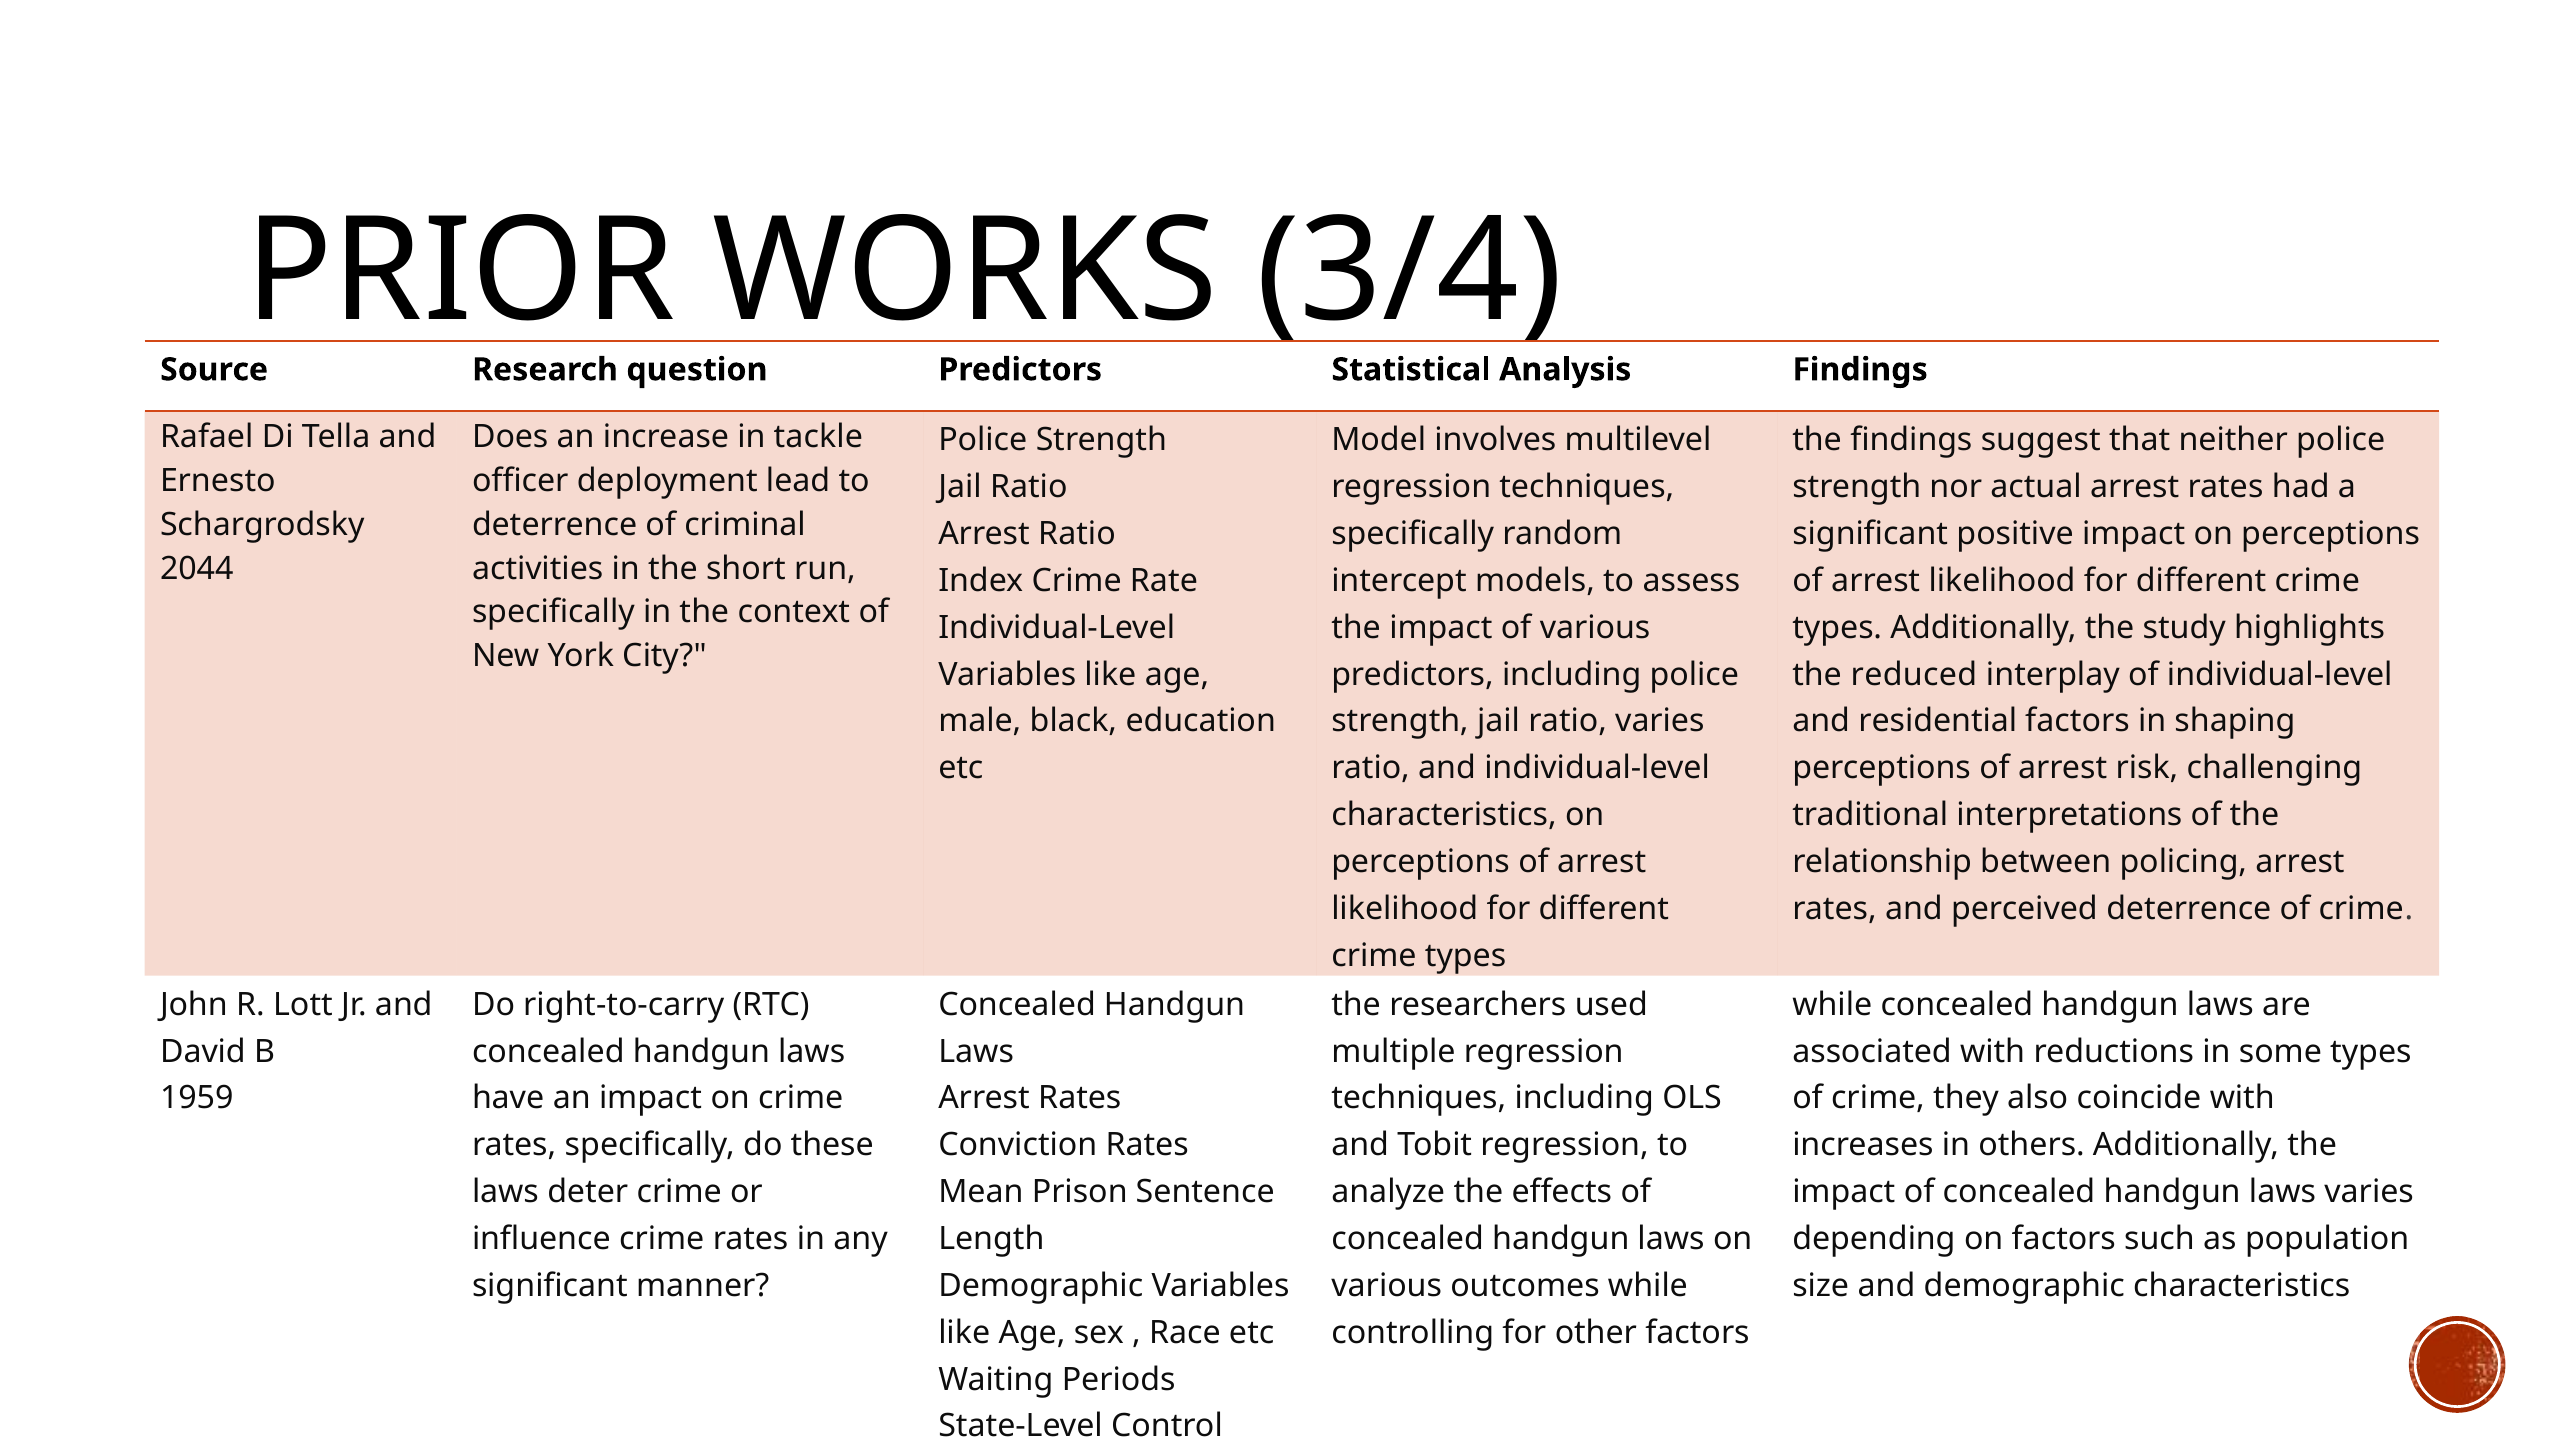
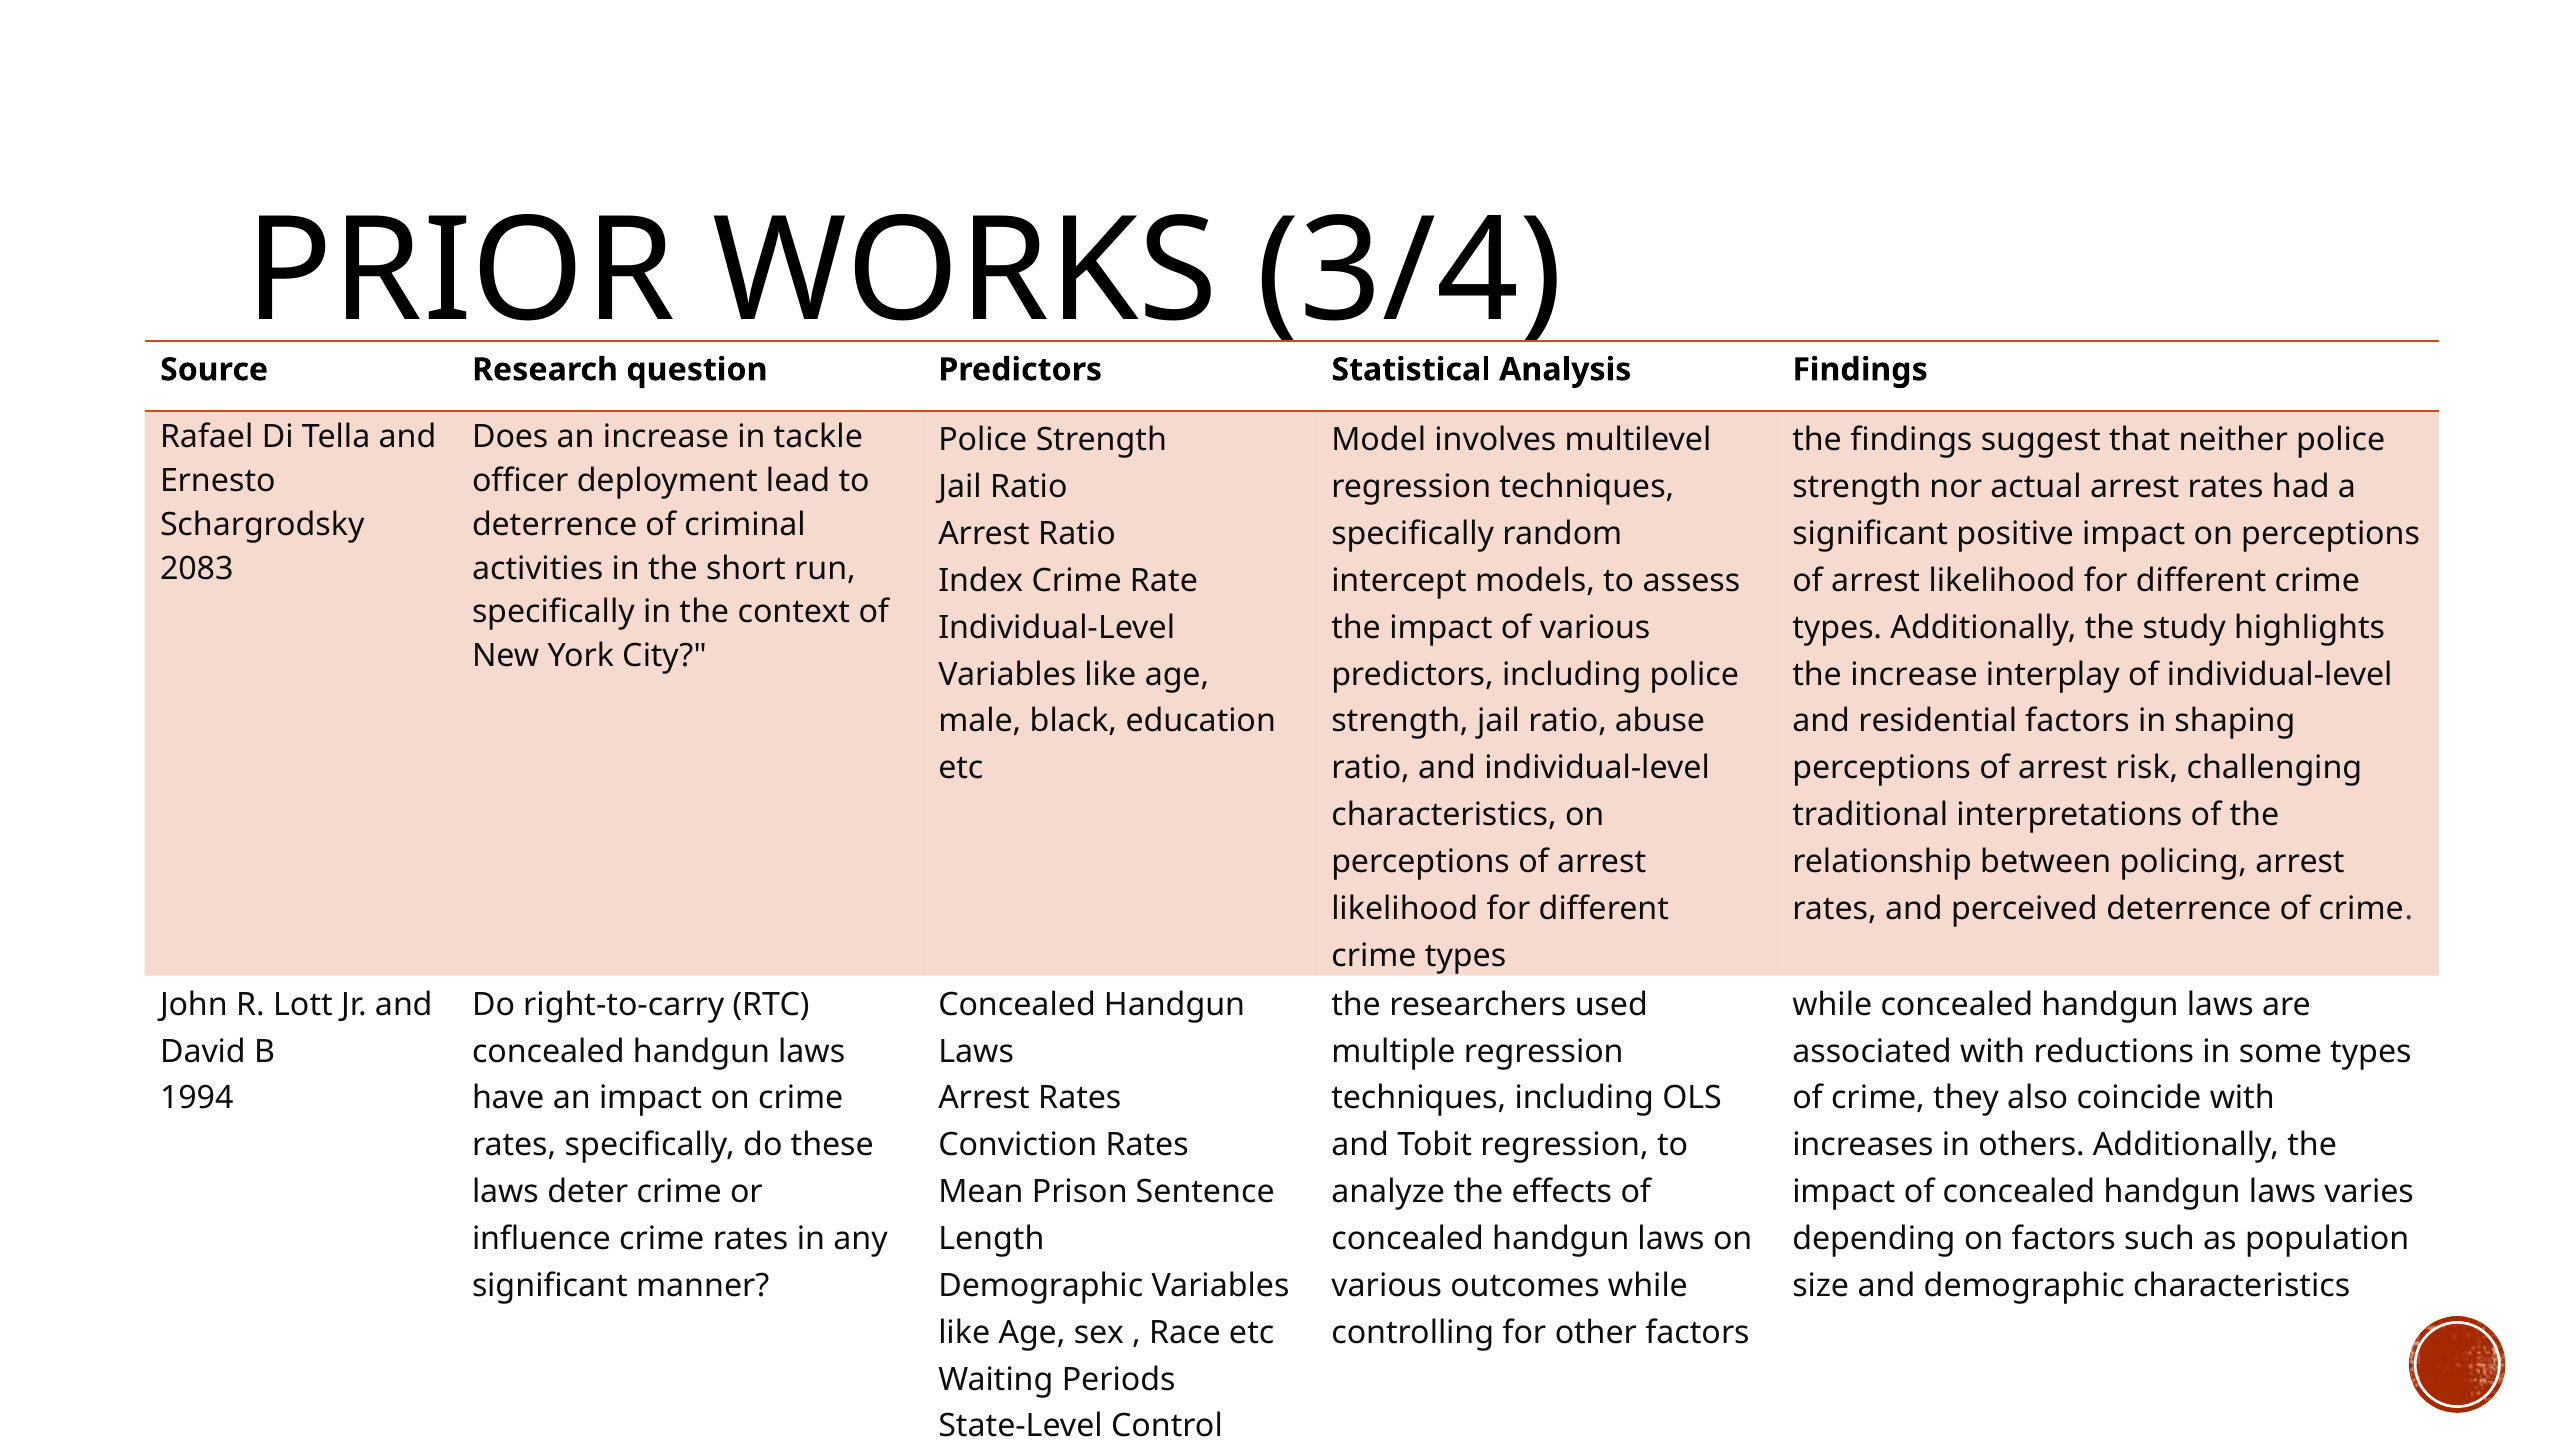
2044: 2044 -> 2083 (197, 569)
the reduced: reduced -> increase (1914, 674)
ratio varies: varies -> abuse (1660, 721)
1959: 1959 -> 1994 (197, 1098)
